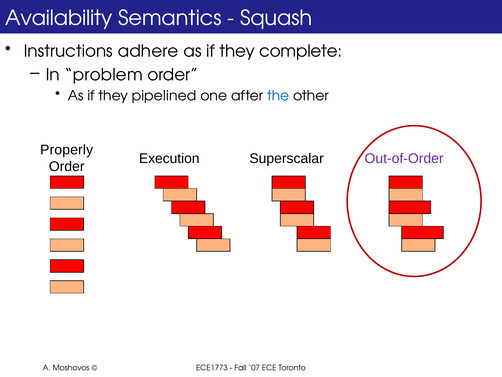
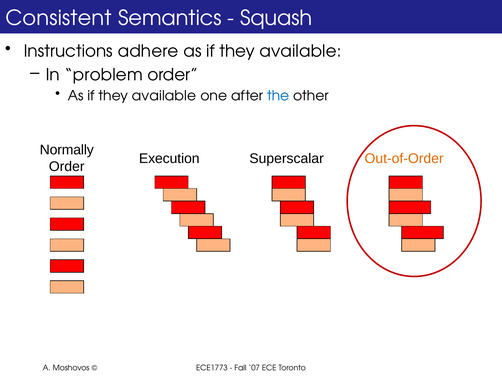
Availability: Availability -> Consistent (59, 18)
complete: complete -> available (300, 51)
pipelined: pipelined -> available (164, 96)
Properly: Properly -> Normally (67, 150)
Out-of-Order colour: purple -> orange (404, 158)
